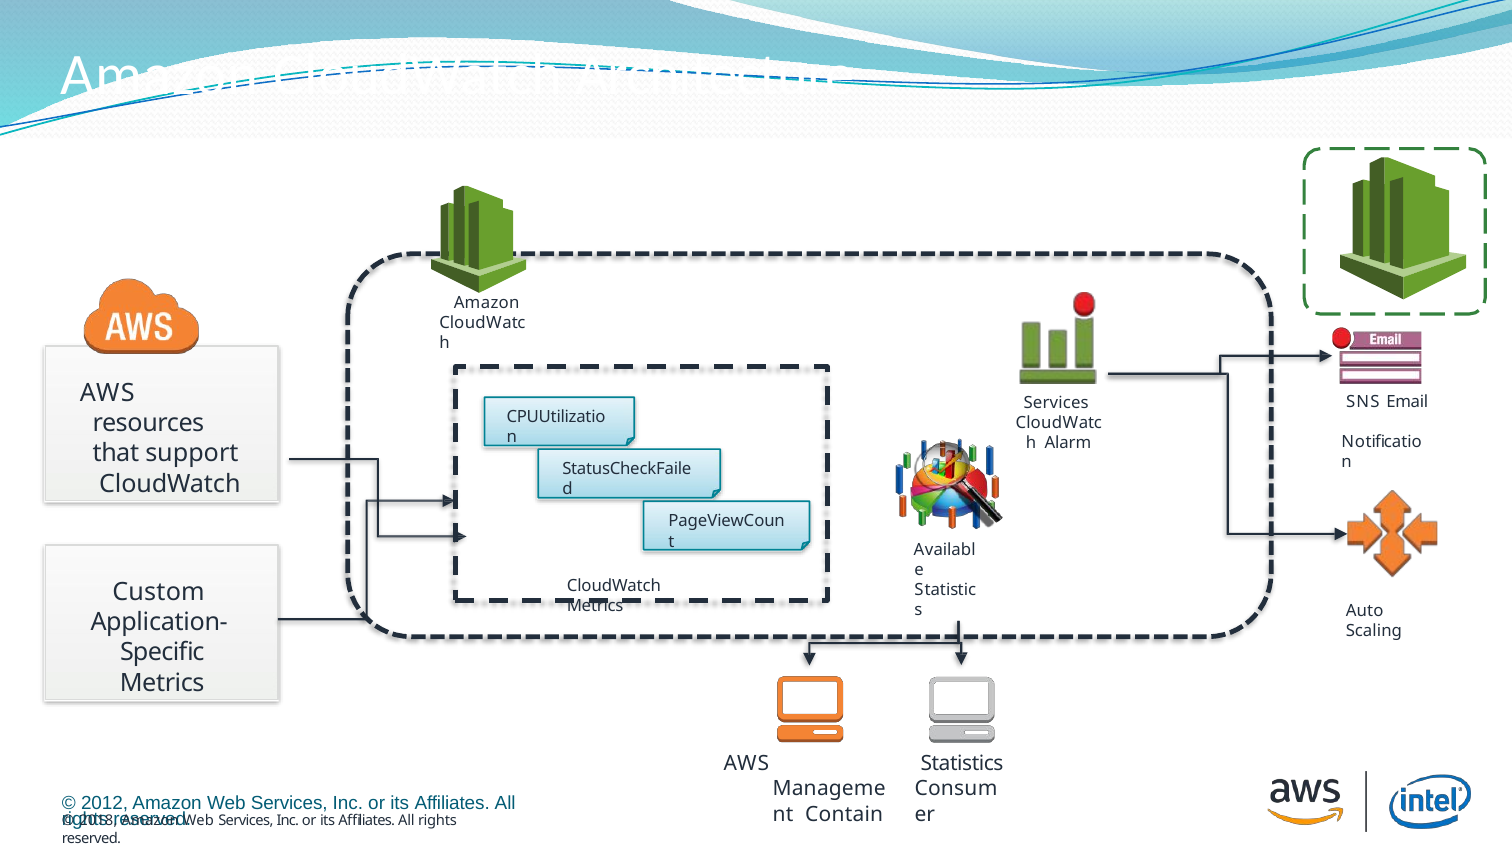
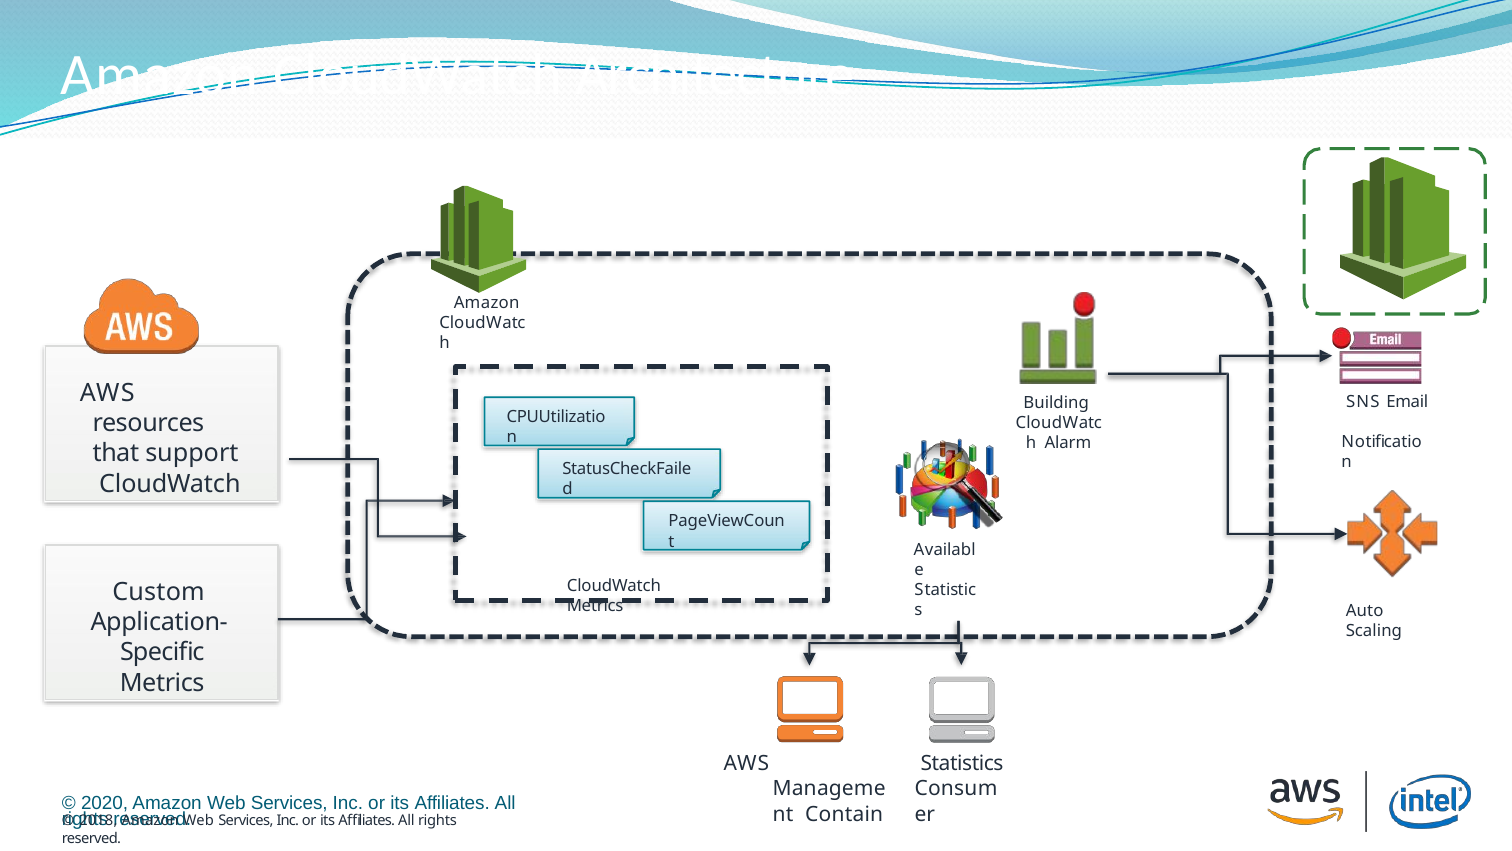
Services: Services -> Building (1056, 403)
2012: 2012 -> 2020 (105, 803)
